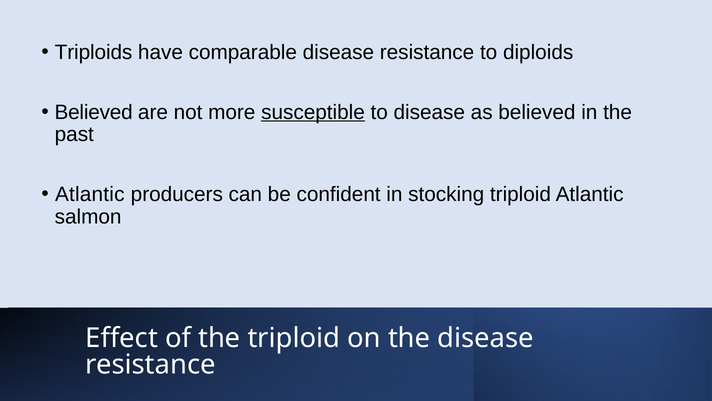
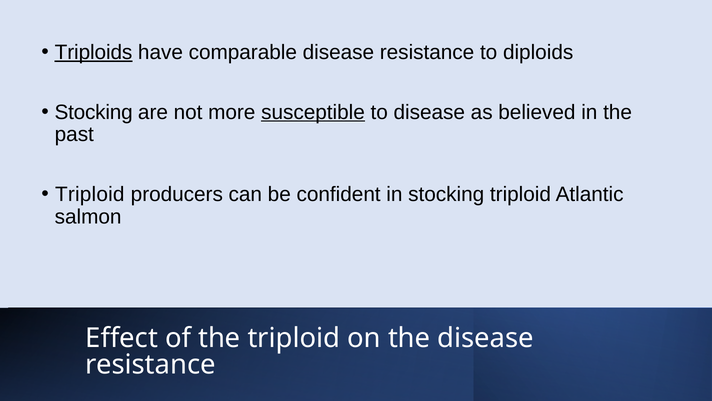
Triploids underline: none -> present (94, 52)
Believed: Believed -> Stocking (94, 112)
Atlantic: Atlantic -> Triploid (90, 194)
